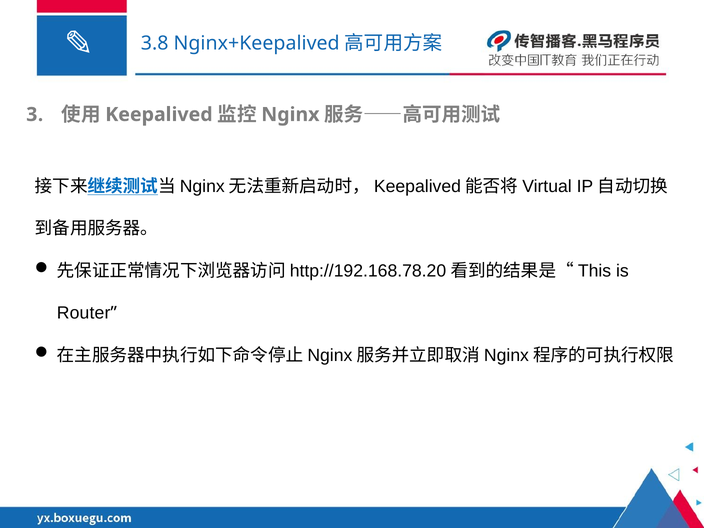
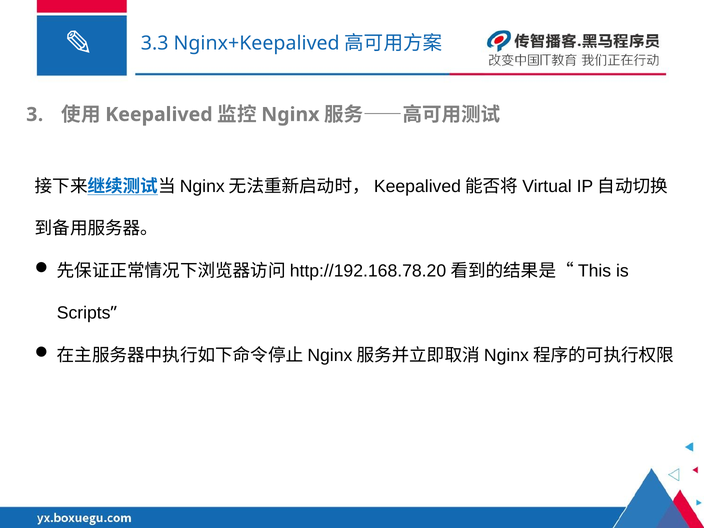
3.8: 3.8 -> 3.3 (155, 43)
Router: Router -> Scripts (84, 313)
